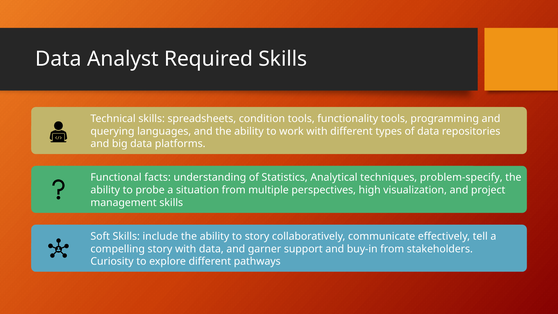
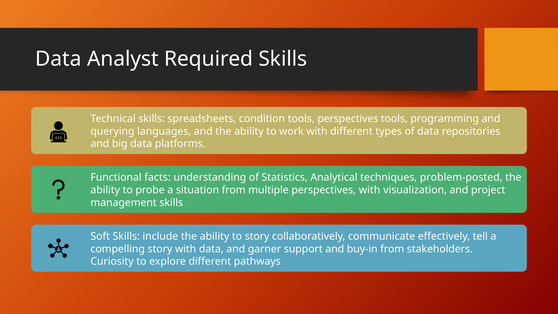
tools functionality: functionality -> perspectives (348, 119)
problem-specify: problem-specify -> problem-posted (461, 177)
perspectives high: high -> with (370, 190)
